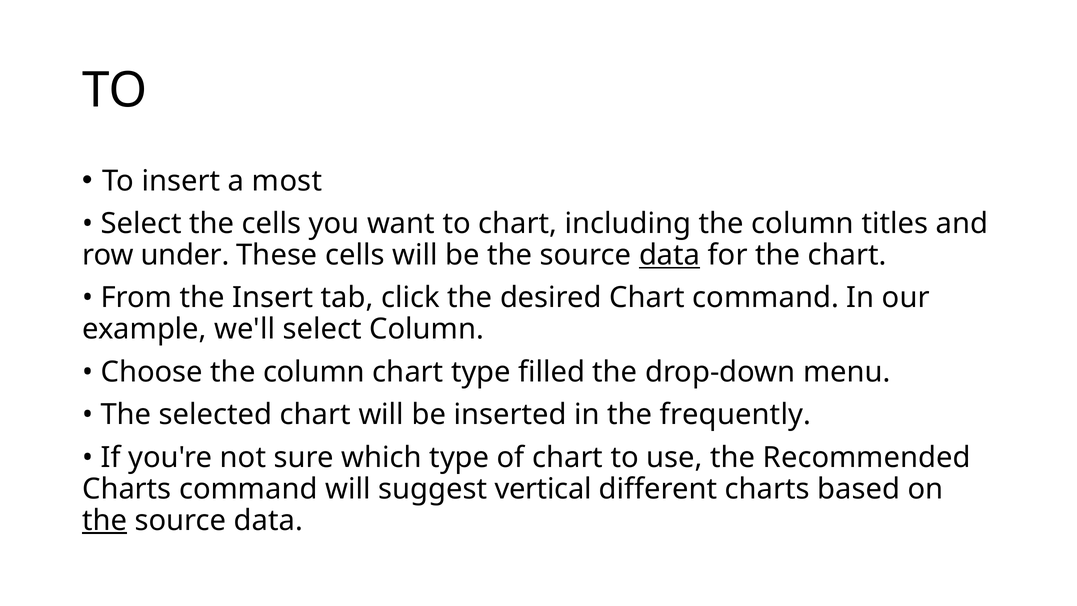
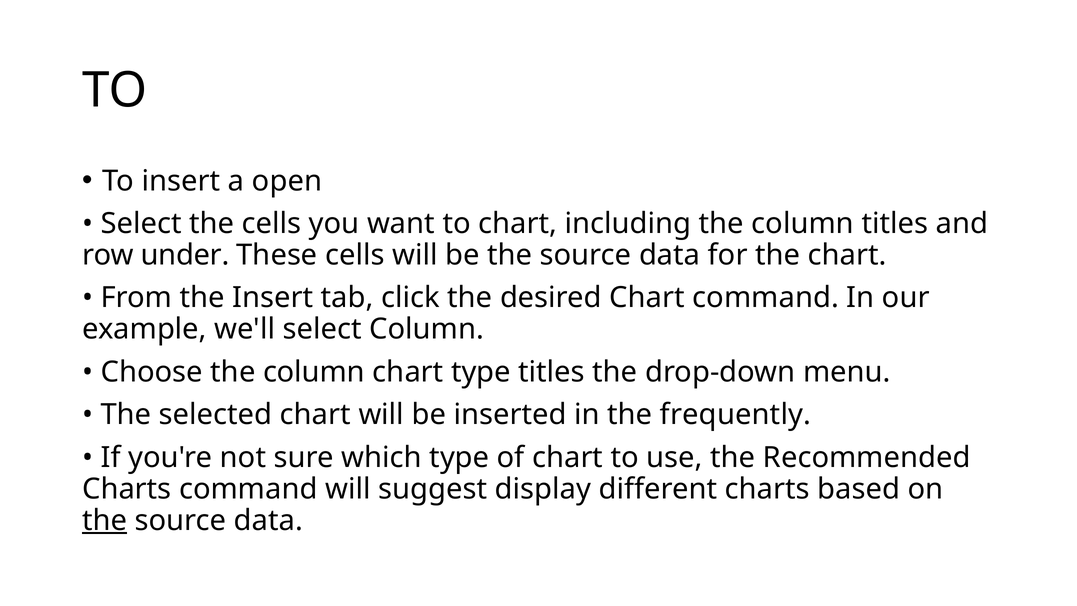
most: most -> open (287, 181)
data underline: present -> none (670, 255)
type filled: filled -> titles (552, 372)
vertical: vertical -> display (543, 489)
